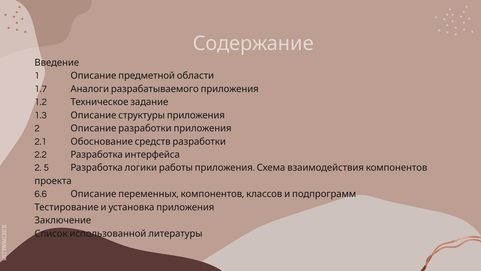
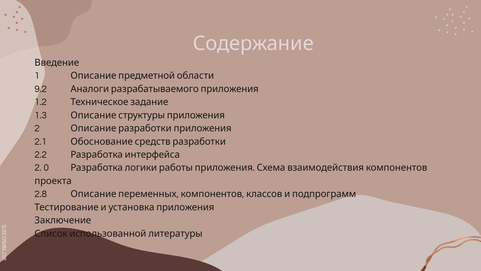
1.7: 1.7 -> 9.2 (41, 89)
5: 5 -> 0 (46, 168)
6.6: 6.6 -> 2.8 (41, 194)
